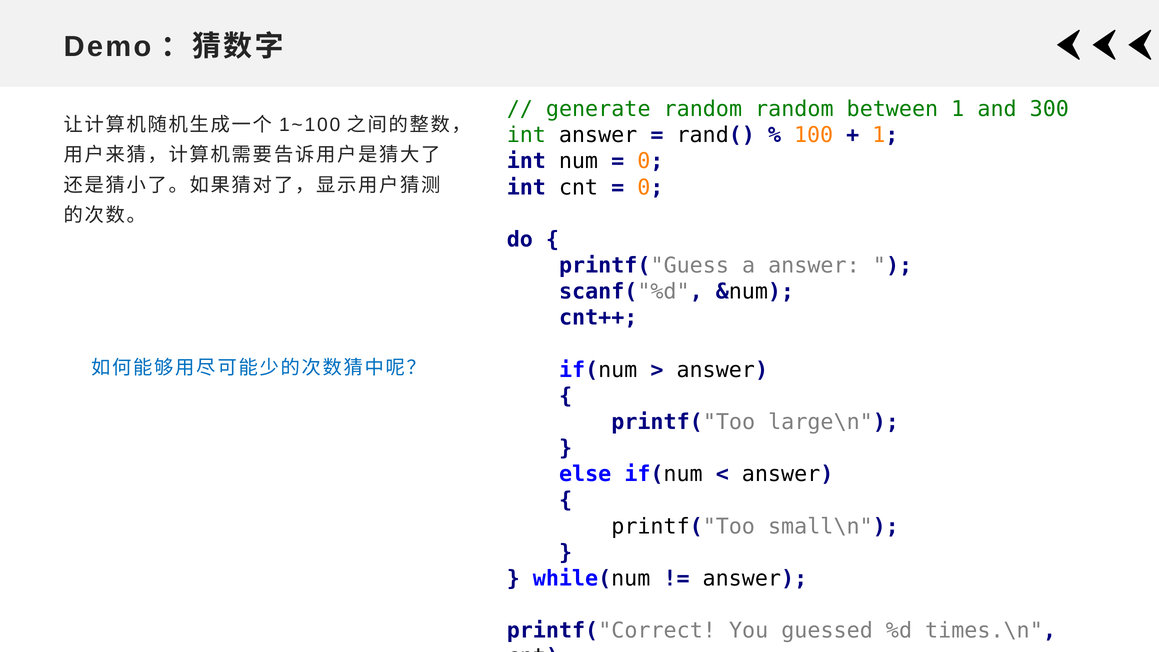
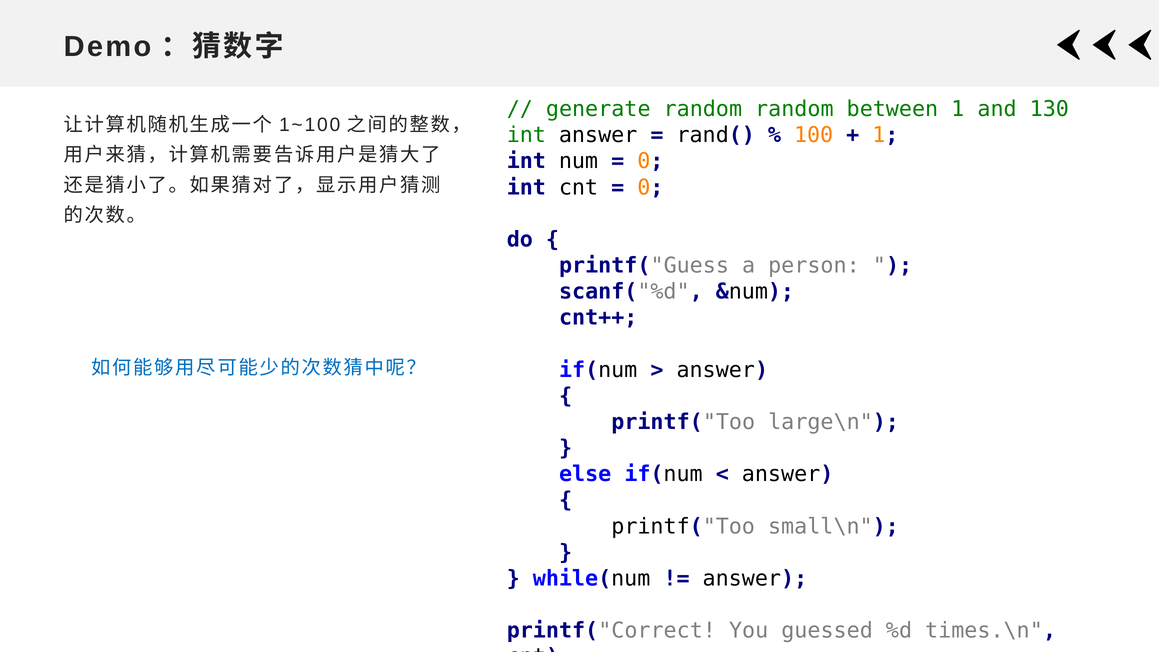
300: 300 -> 130 (1049, 109)
a answer: answer -> person (814, 266)
